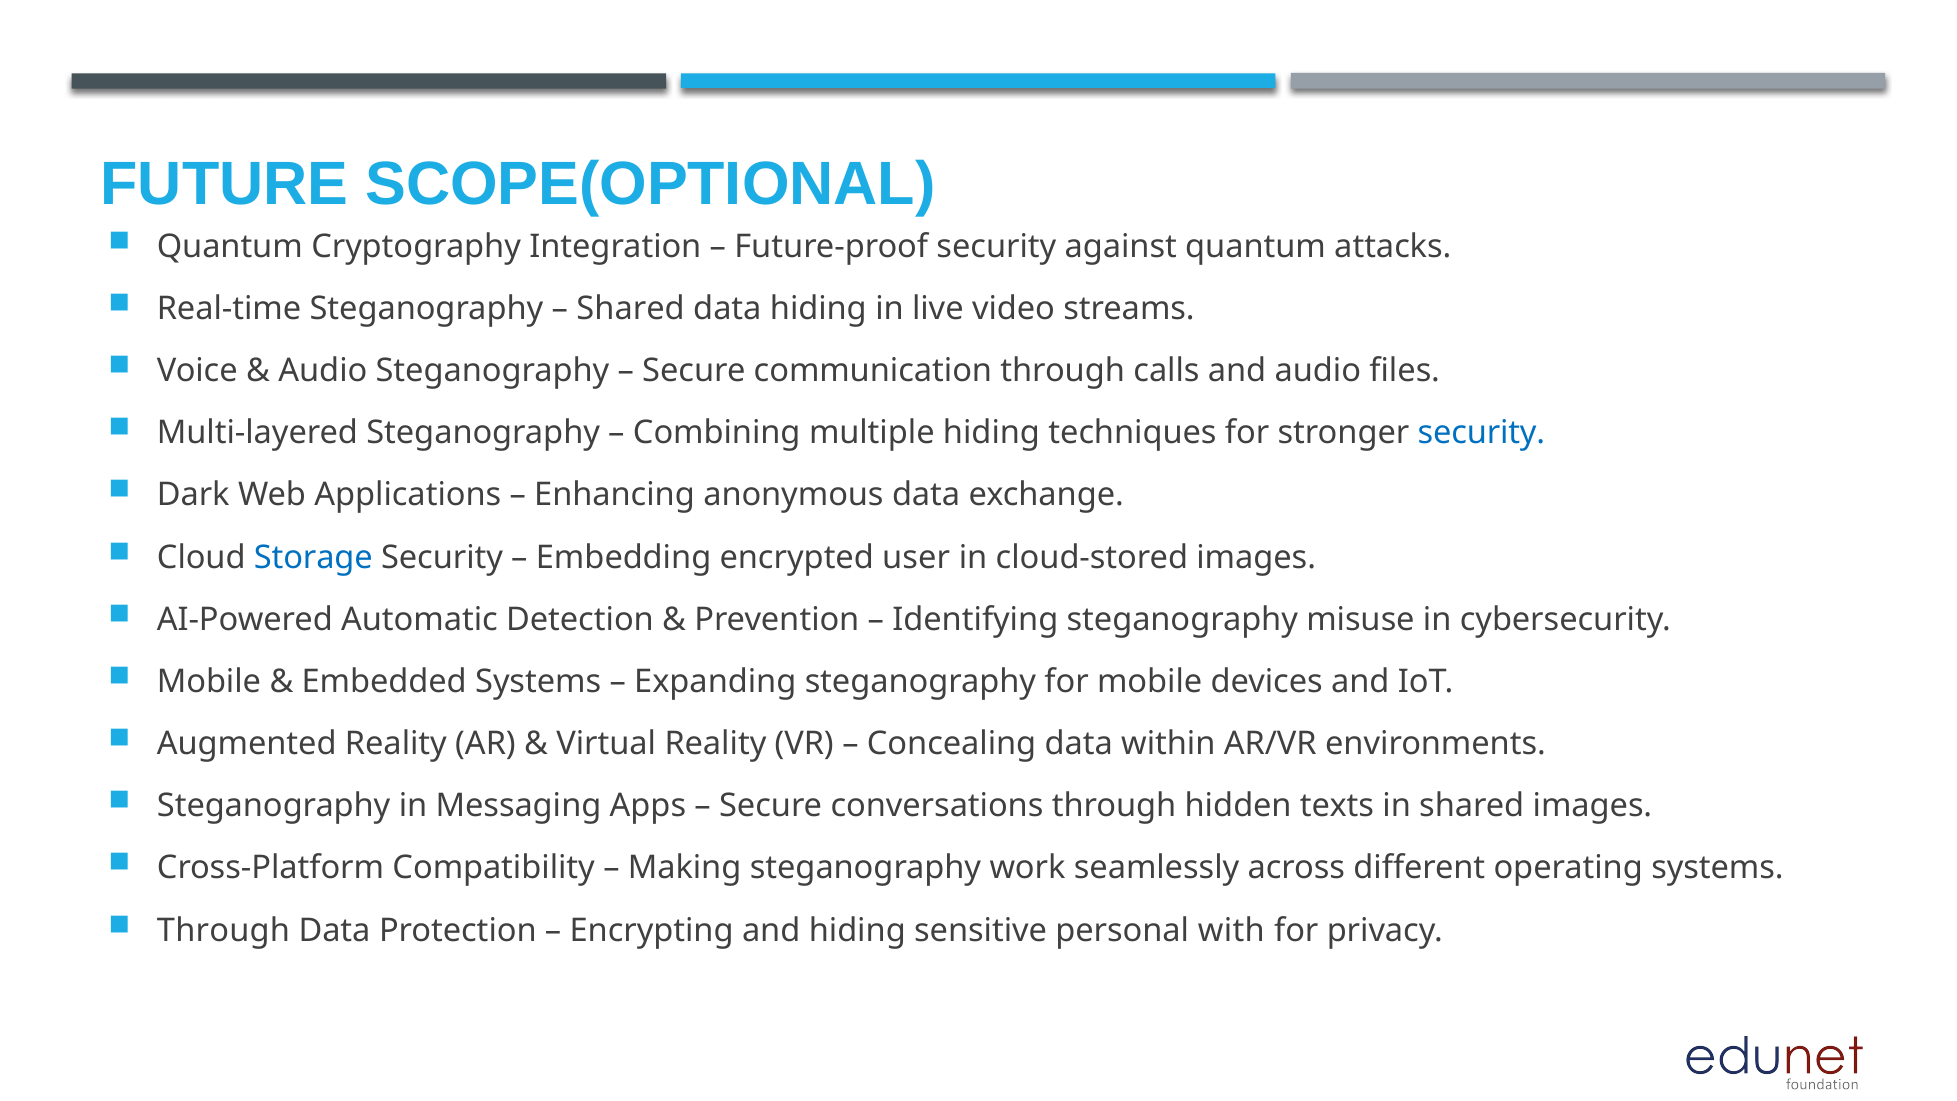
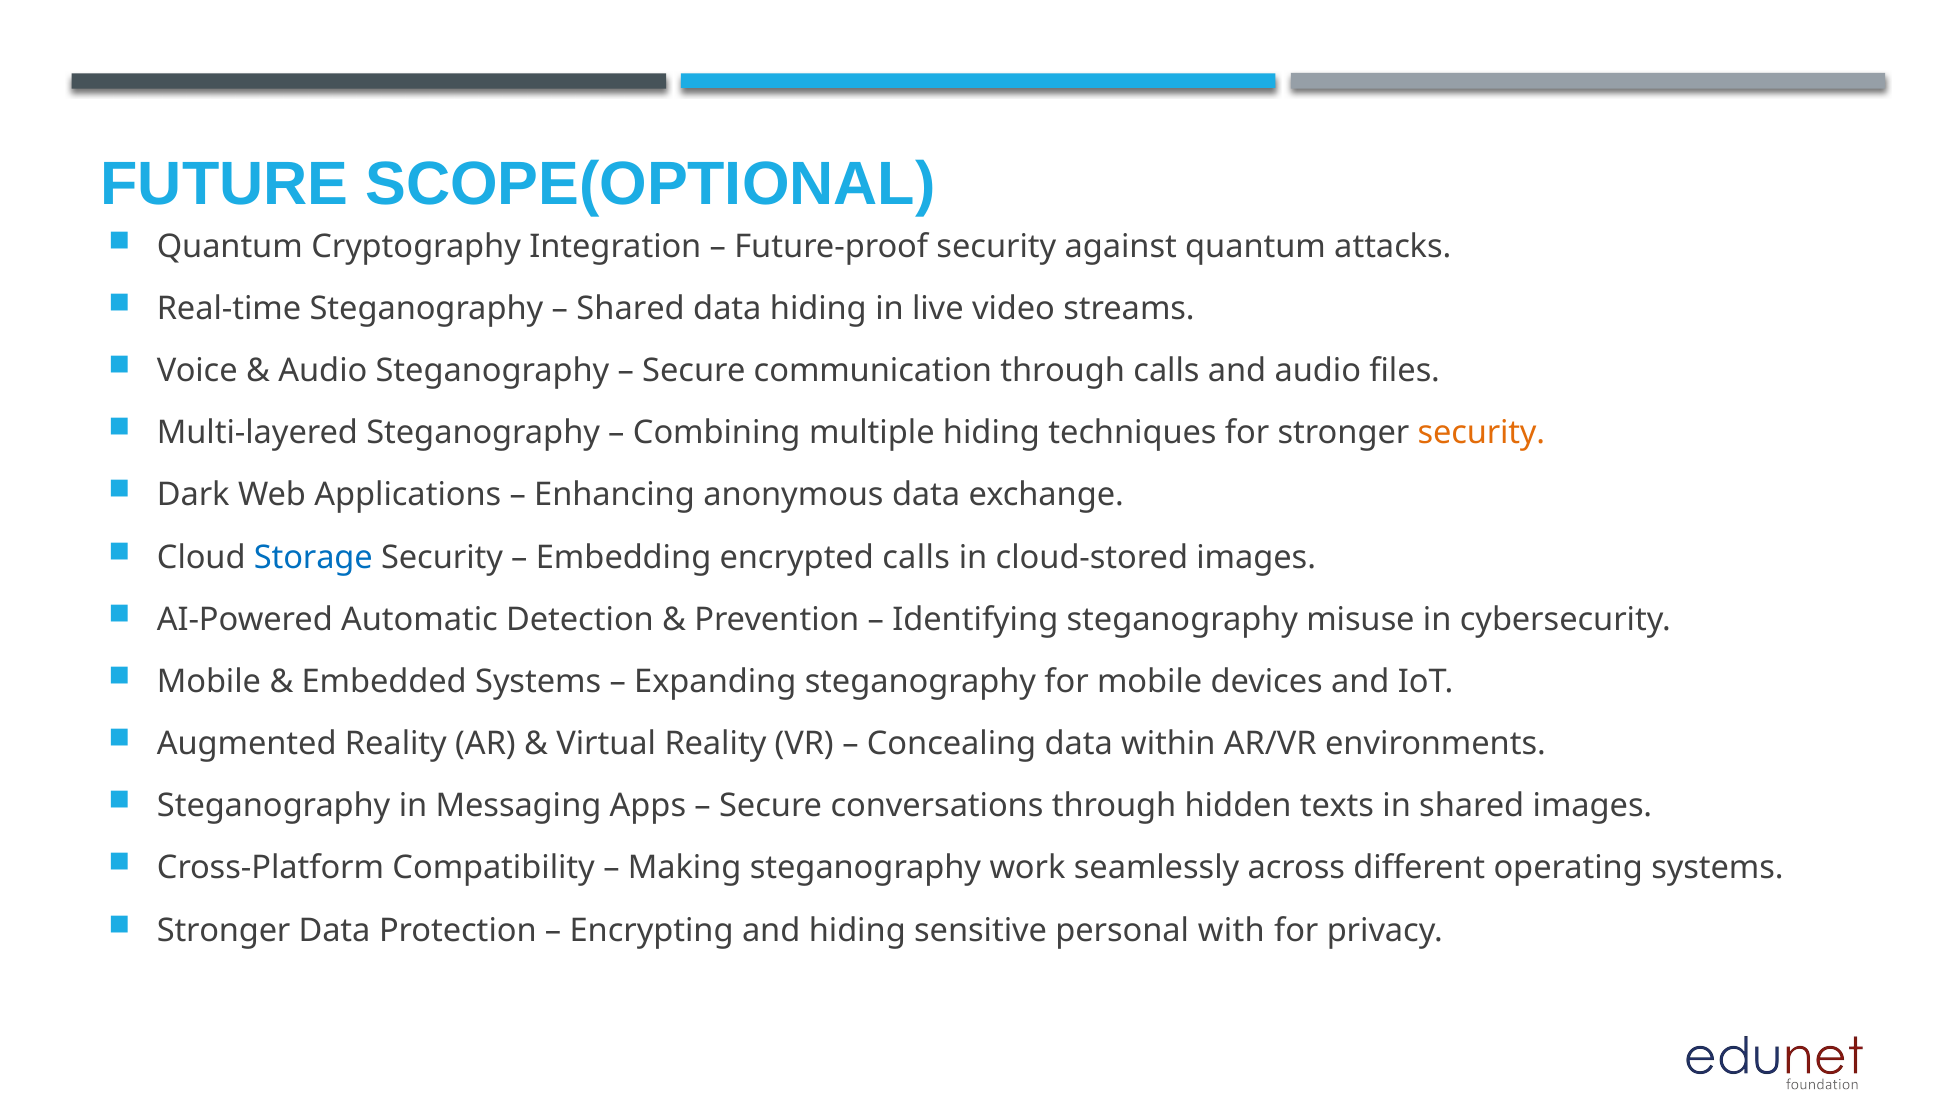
security colour: blue -> orange (1481, 433)
encrypted user: user -> calls (916, 557)
Through: Through -> Stronger (224, 930)
